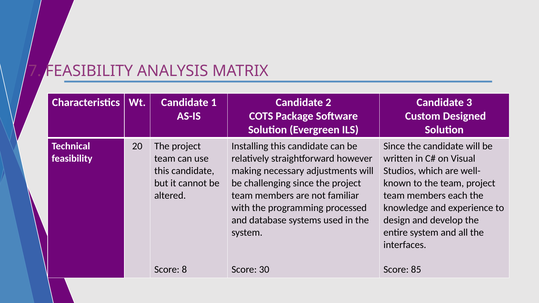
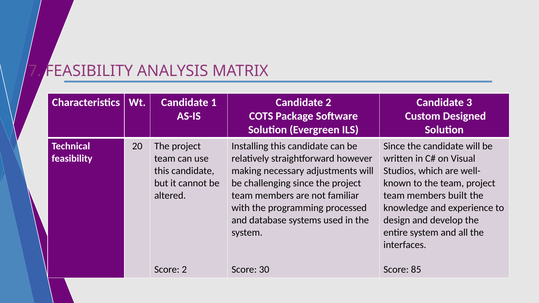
each: each -> built (458, 196)
Score 8: 8 -> 2 (184, 270)
